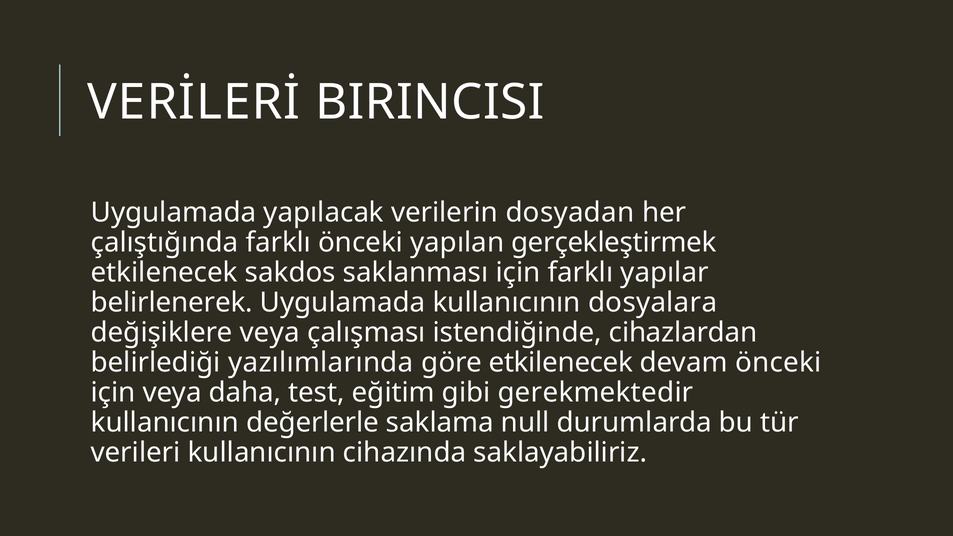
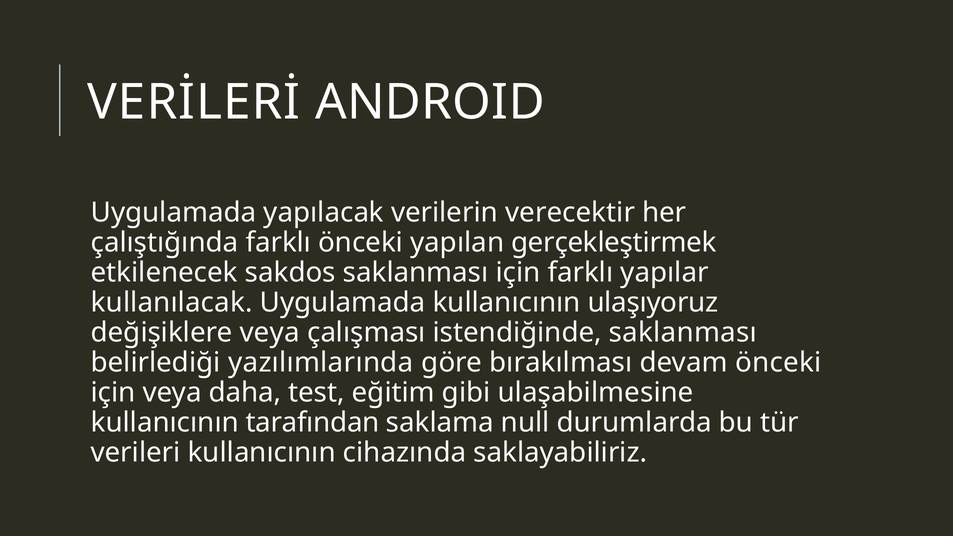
BIRINCISI: BIRINCISI -> ANDROID (430, 102)
dosyadan: dosyadan -> verecektir (570, 213)
belirlenerek: belirlenerek -> kullanılacak (172, 303)
dosyalara: dosyalara -> ulaşıyoruz (653, 303)
istendiğinde cihazlardan: cihazlardan -> saklanması (683, 333)
göre etkilenecek: etkilenecek -> bırakılması (561, 363)
gerekmektedir: gerekmektedir -> ulaşabilmesine (596, 393)
değerlerle: değerlerle -> tarafından (313, 423)
